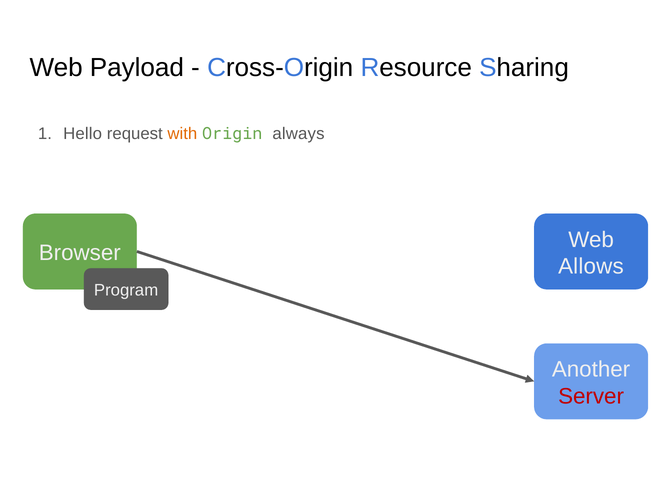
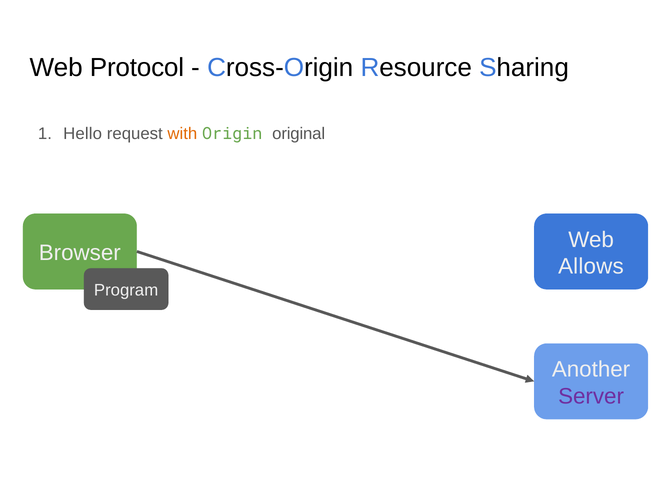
Payload: Payload -> Protocol (137, 68)
always: always -> original (299, 134)
Server colour: red -> purple (591, 397)
